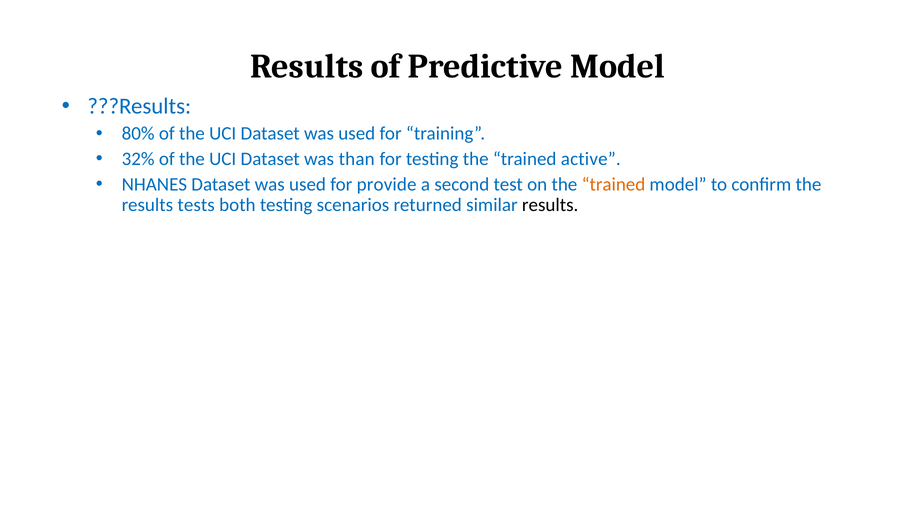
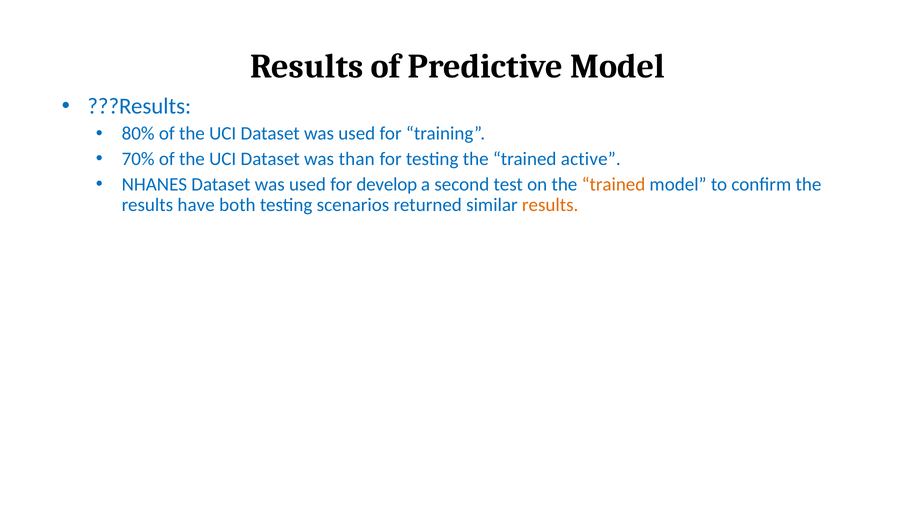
32%: 32% -> 70% (138, 159)
provide: provide -> develop (387, 184)
tests: tests -> have (196, 205)
results colour: black -> orange (550, 205)
